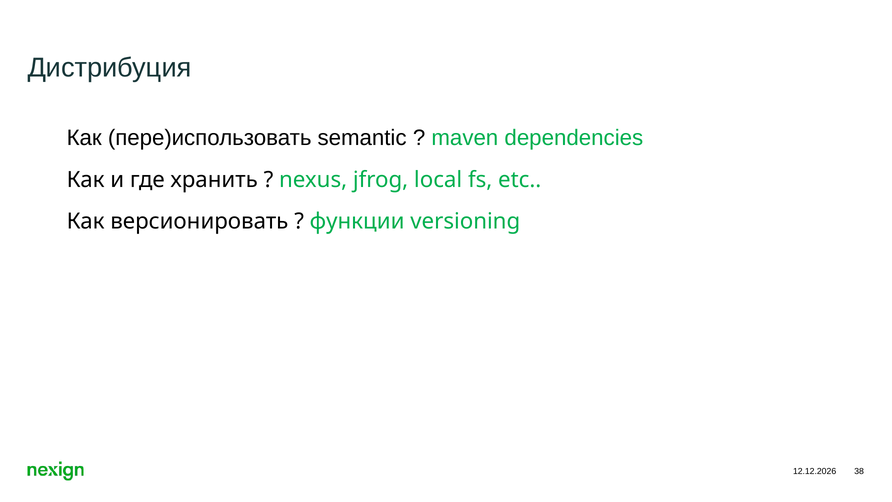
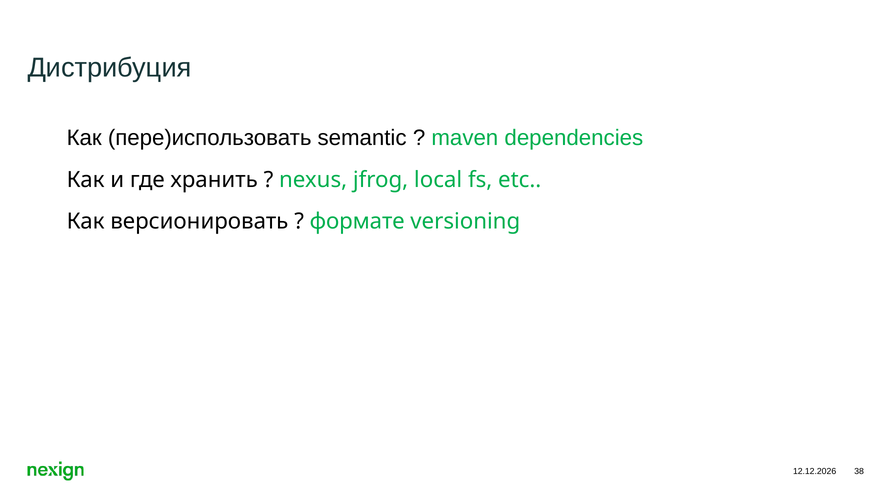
функции: функции -> формате (357, 221)
